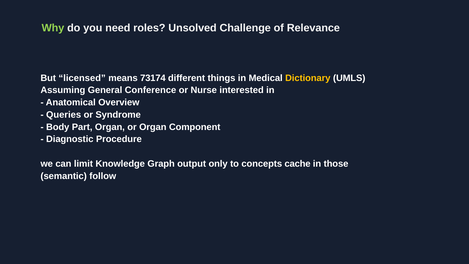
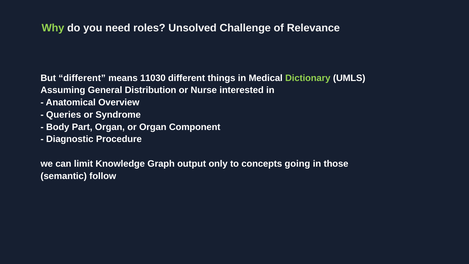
But licensed: licensed -> different (82, 78)
73174: 73174 -> 11030 (153, 78)
Dictionary colour: yellow -> light green (308, 78)
Conference: Conference -> Distribution (151, 90)
cache: cache -> going (297, 164)
